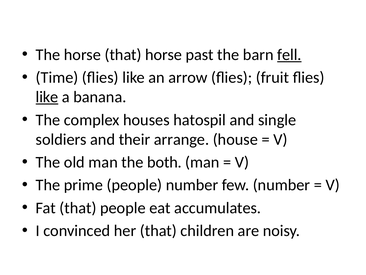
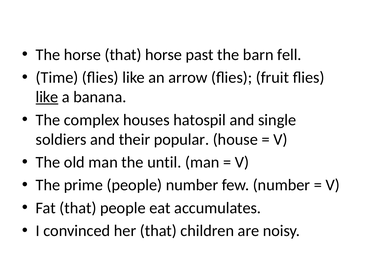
fell underline: present -> none (289, 55)
arrange: arrange -> popular (182, 139)
both: both -> until (164, 162)
